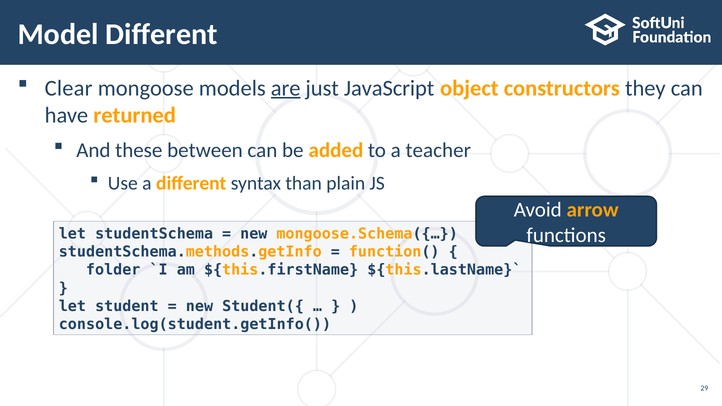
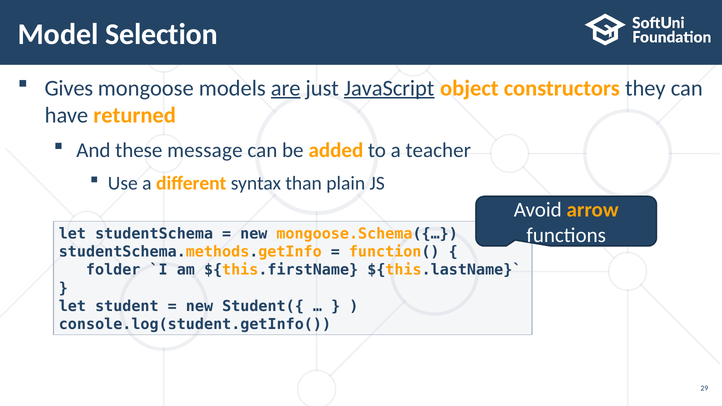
Model Different: Different -> Selection (162, 34)
Clear: Clear -> Gives (69, 88)
JavaScript underline: none -> present (389, 88)
between: between -> message (205, 150)
